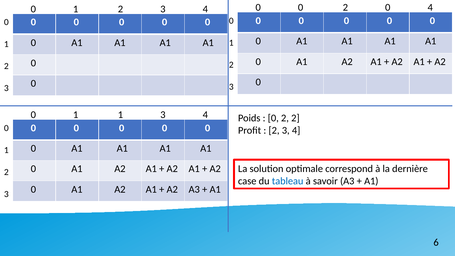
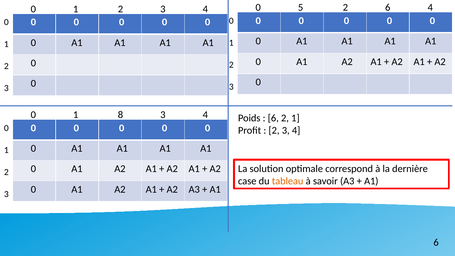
0: 0 -> 5 (301, 8)
2 0: 0 -> 6 (388, 8)
1 1: 1 -> 8 (120, 115)
0: 0 -> 6 (273, 118)
2 2: 2 -> 1 (295, 118)
tableau colour: blue -> orange (288, 181)
